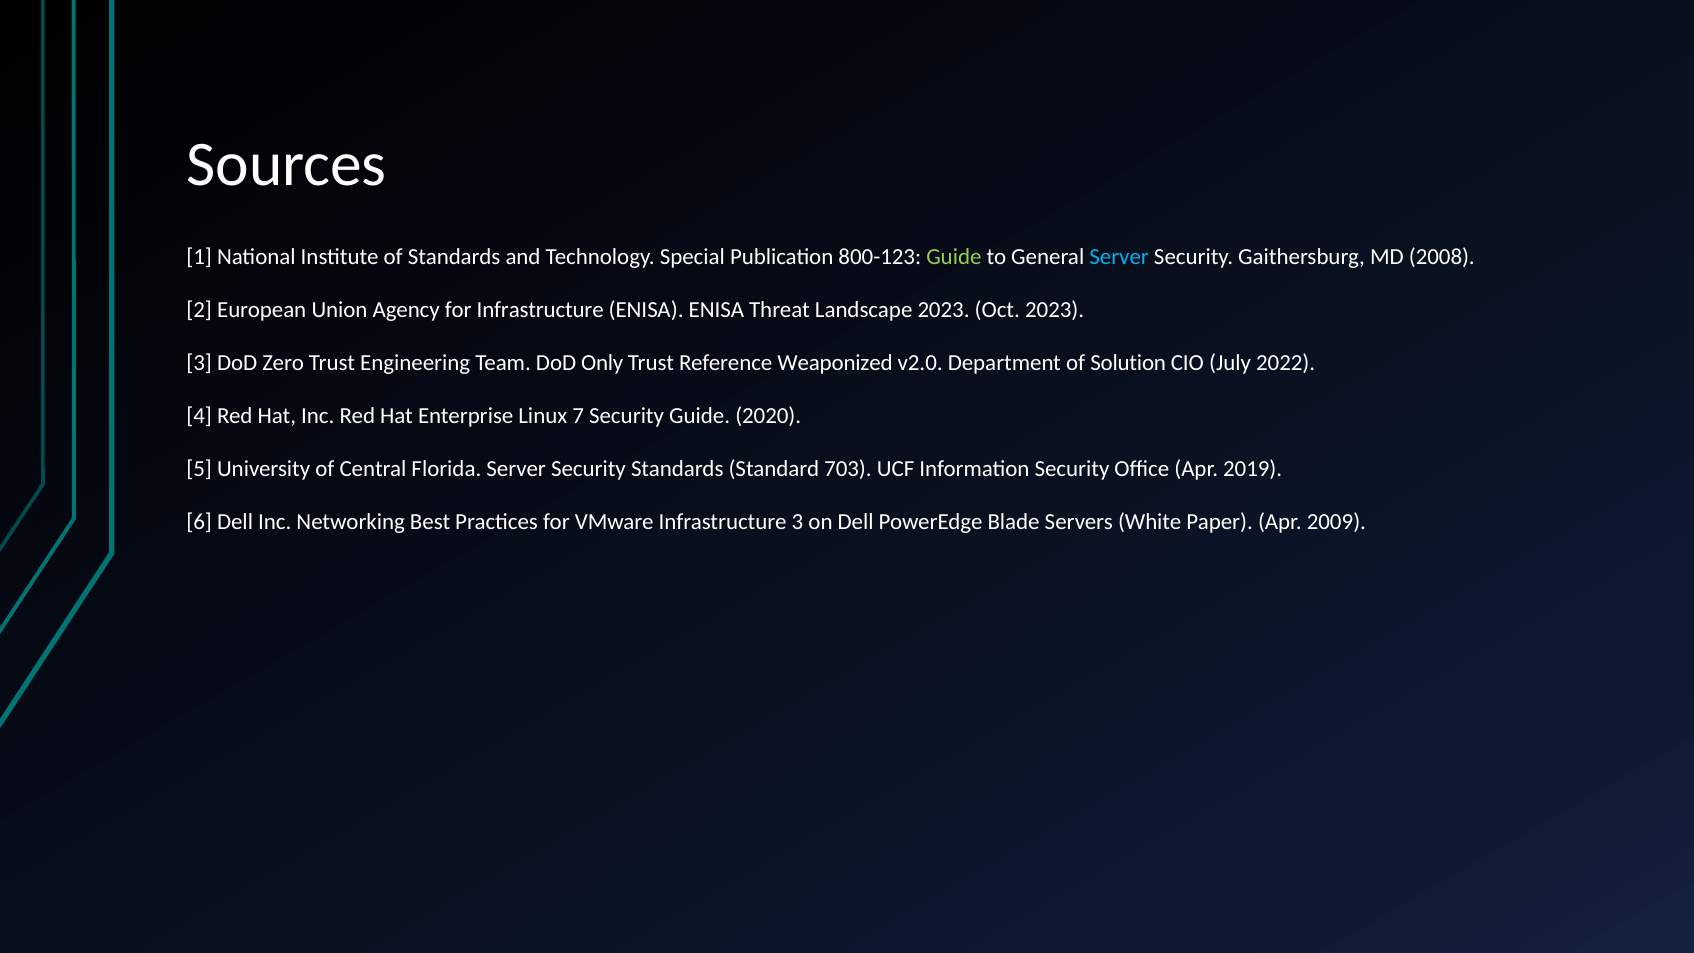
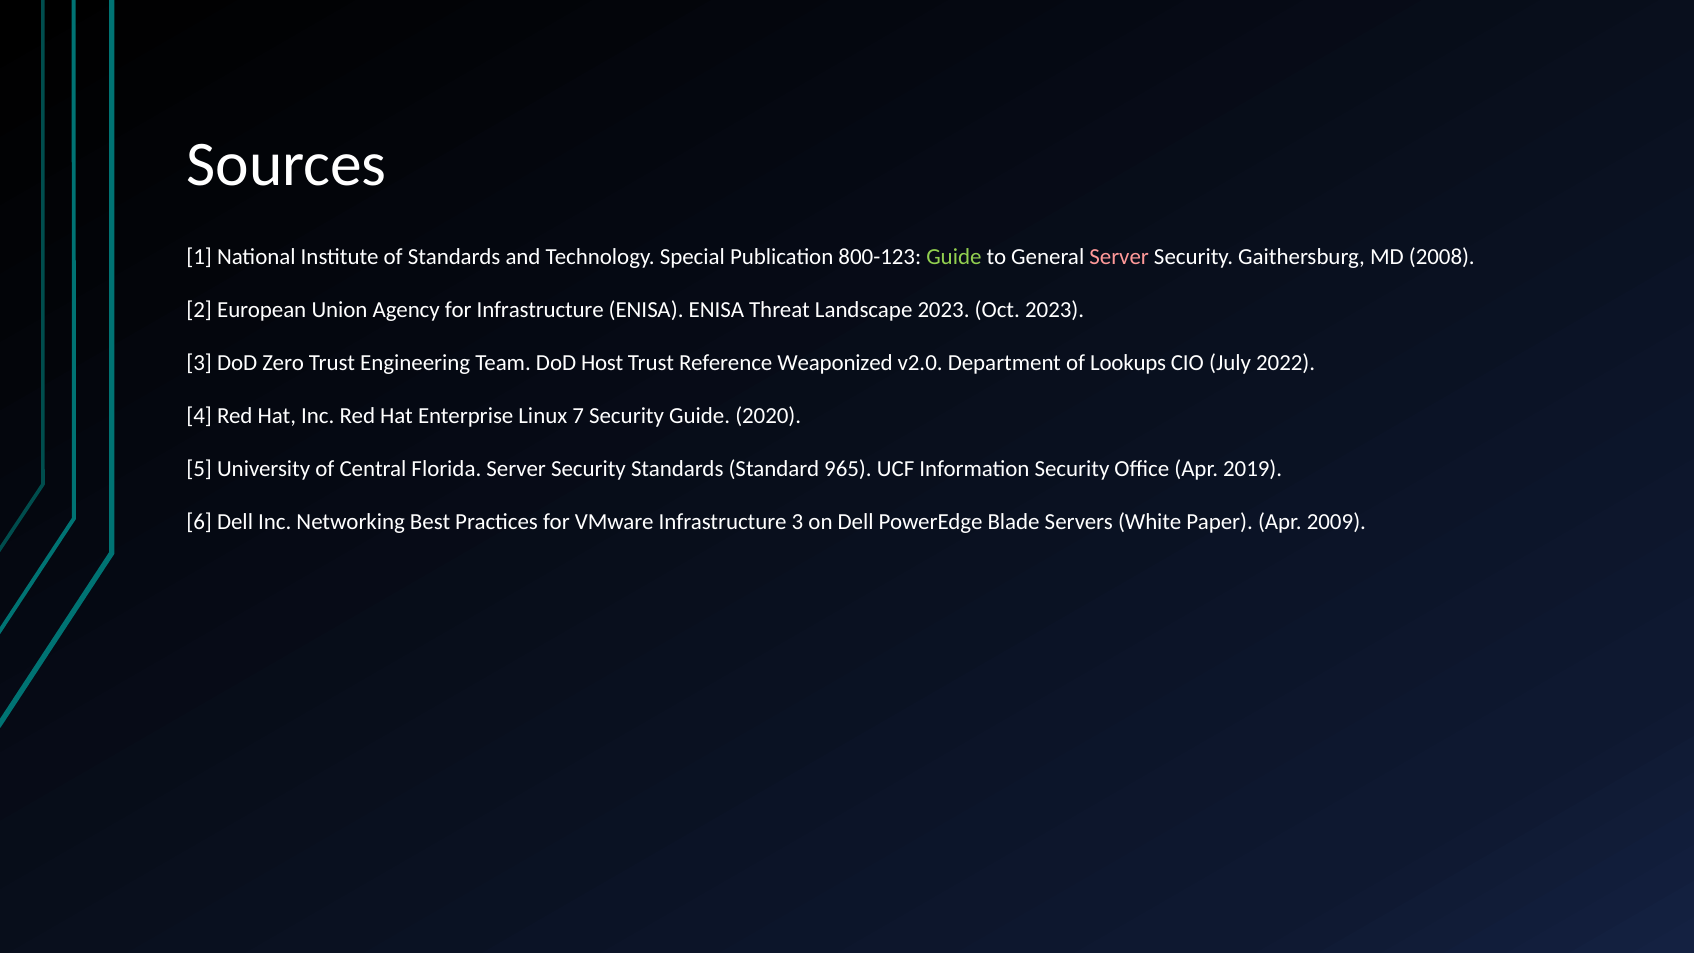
Server colour: light blue -> pink (1119, 257)
Only: Only -> Host (602, 363)
Solution: Solution -> Lookups (1128, 363)
703: 703 -> 965 (848, 469)
